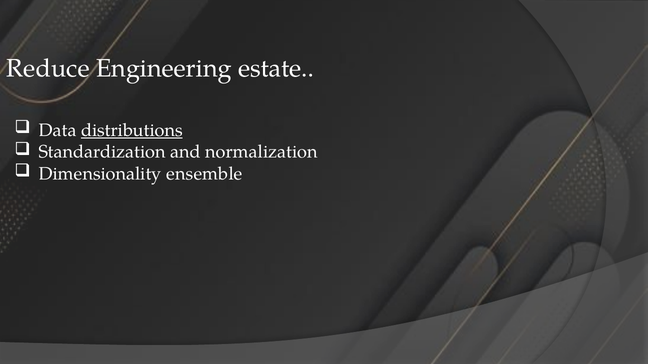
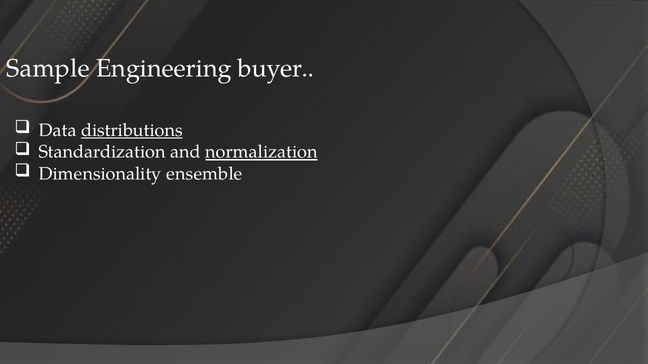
Reduce: Reduce -> Sample (48, 69)
estate: estate -> buyer (276, 69)
normalization underline: none -> present (262, 152)
